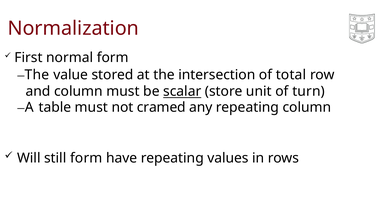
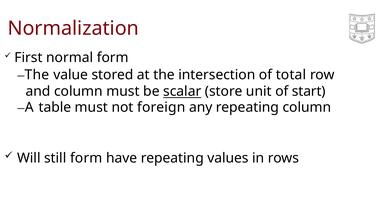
turn: turn -> start (309, 92)
cramed: cramed -> foreign (161, 108)
